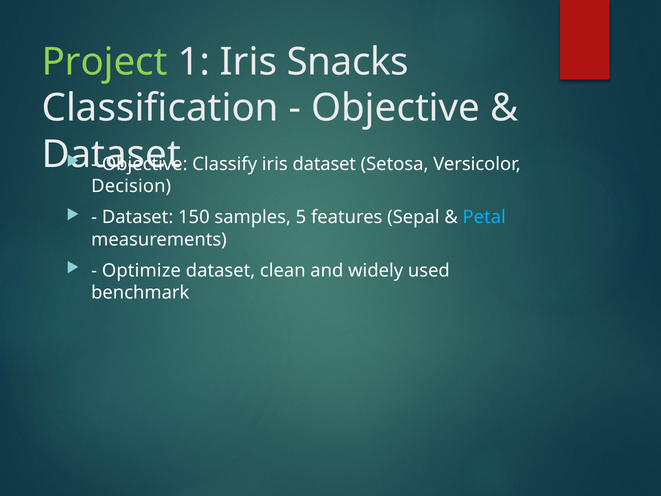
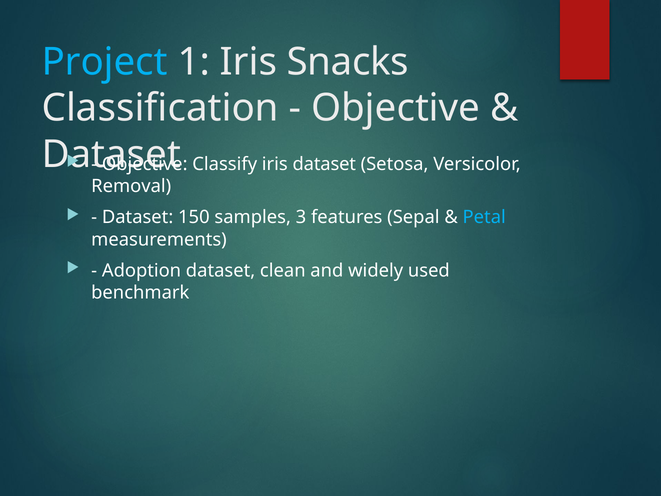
Project colour: light green -> light blue (105, 62)
Decision: Decision -> Removal (131, 186)
5: 5 -> 3 (301, 217)
Optimize: Optimize -> Adoption (141, 271)
